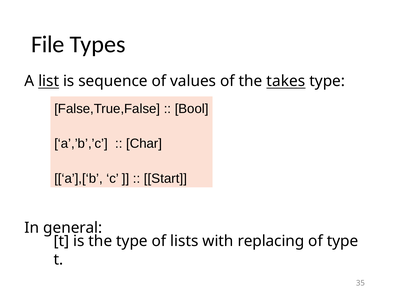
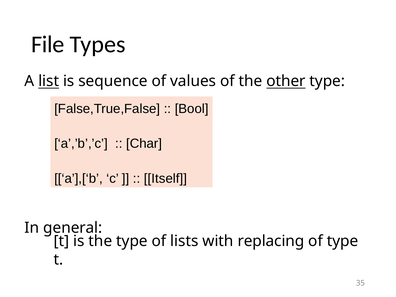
takes: takes -> other (286, 81)
Start: Start -> Itself (165, 178)
